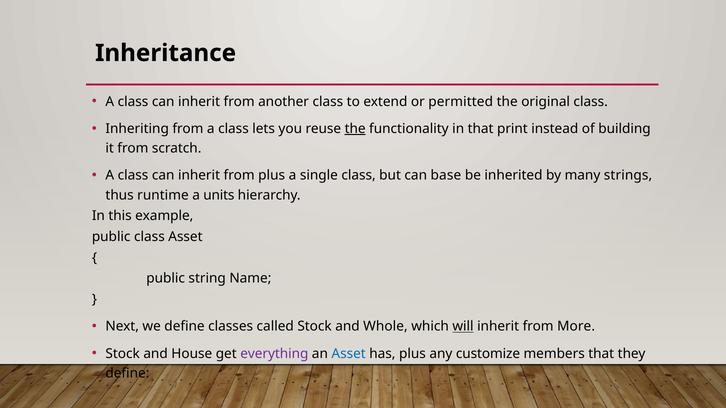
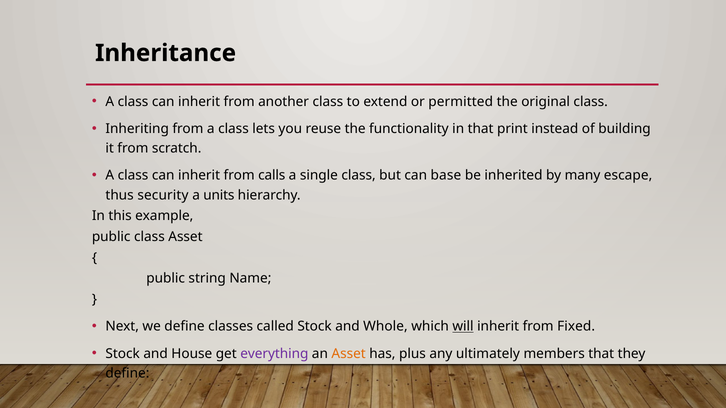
the underline: present -> none (355, 129)
from plus: plus -> calls (272, 176)
strings: strings -> escape (628, 176)
runtime: runtime -> security (163, 195)
More: More -> Fixed (576, 327)
Asset colour: blue -> orange (349, 354)
customize: customize -> ultimately (488, 354)
